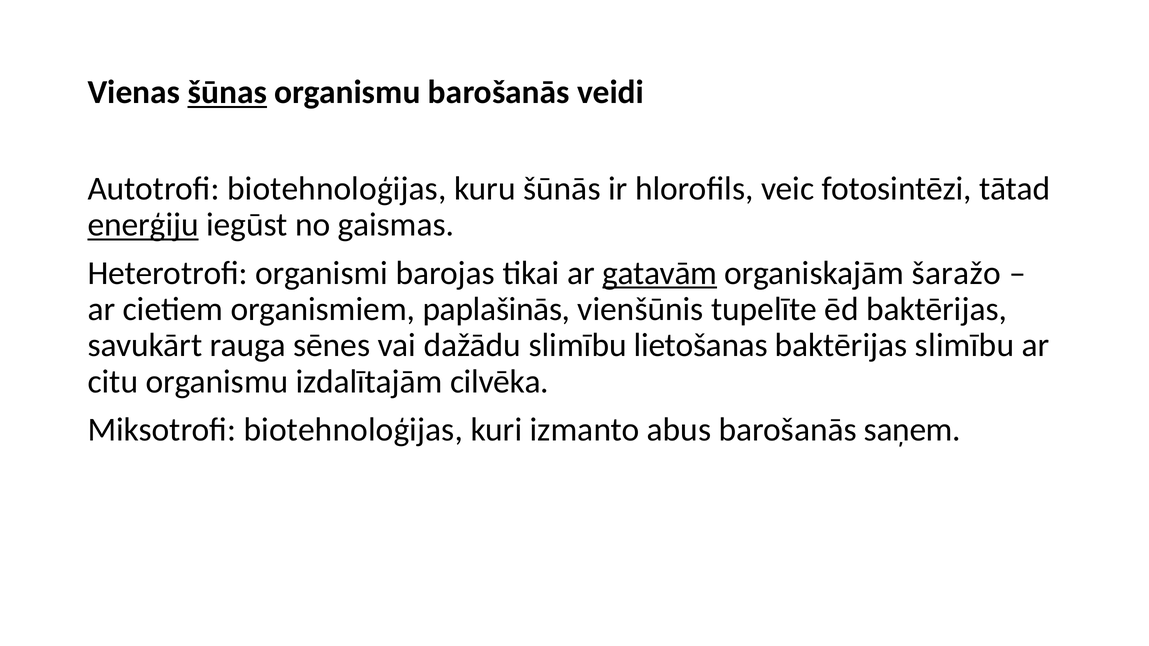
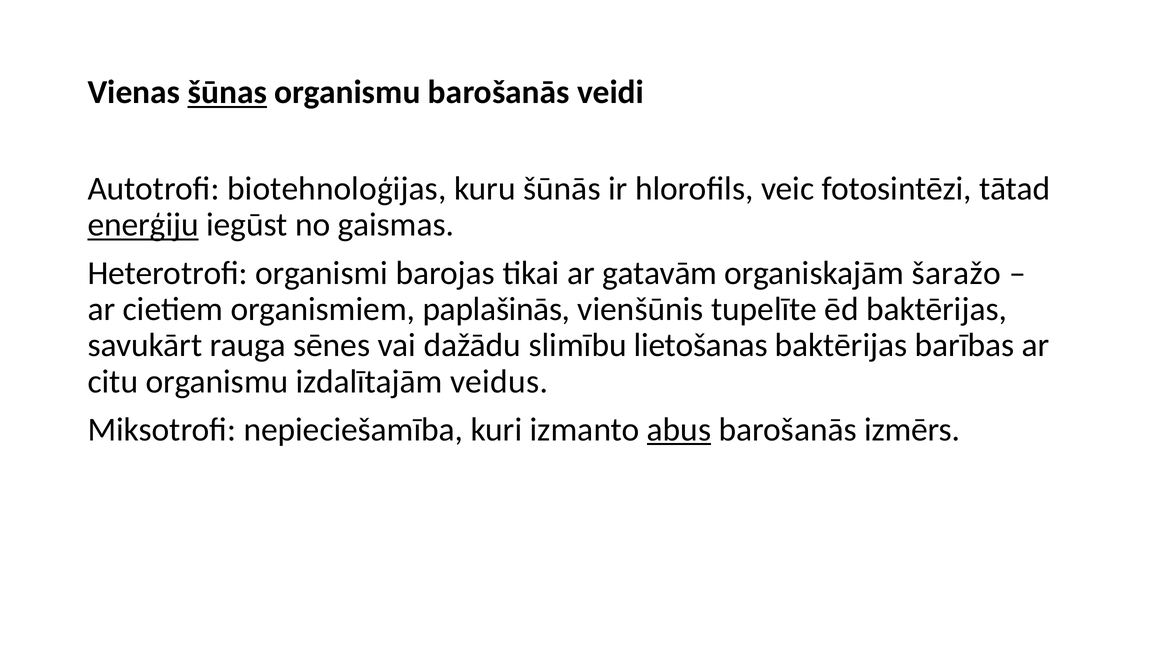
gatavām underline: present -> none (660, 273)
baktērijas slimību: slimību -> barības (965, 346)
cilvēka: cilvēka -> veidus (499, 382)
Miksotrofi biotehnoloģijas: biotehnoloģijas -> nepieciešamība (353, 430)
abus underline: none -> present (679, 430)
saņem: saņem -> izmērs (912, 430)
